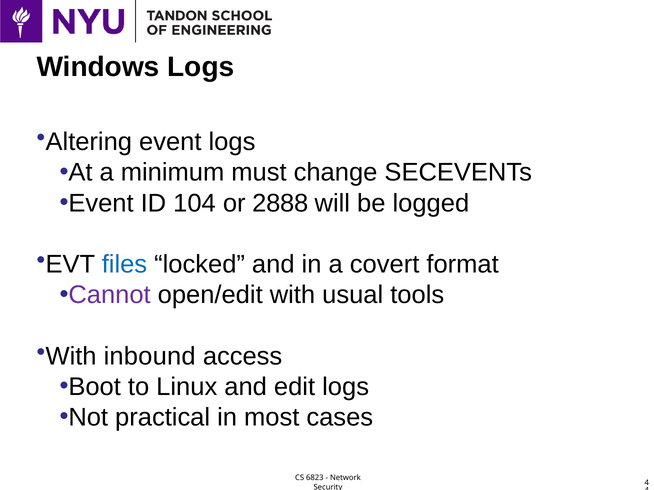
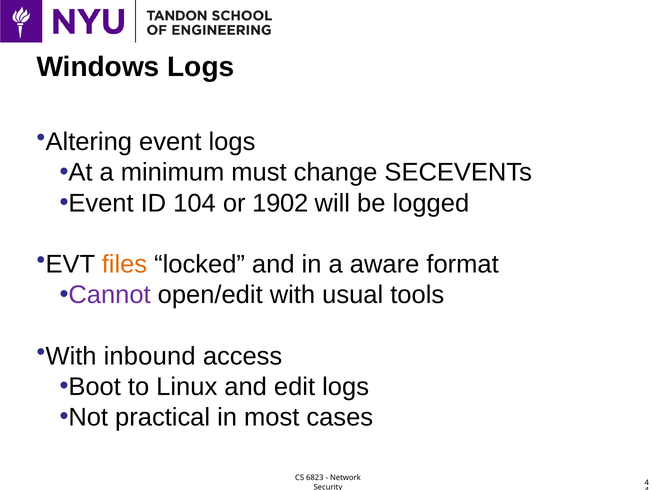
2888: 2888 -> 1902 (280, 203)
files colour: blue -> orange (124, 265)
covert: covert -> aware (385, 265)
